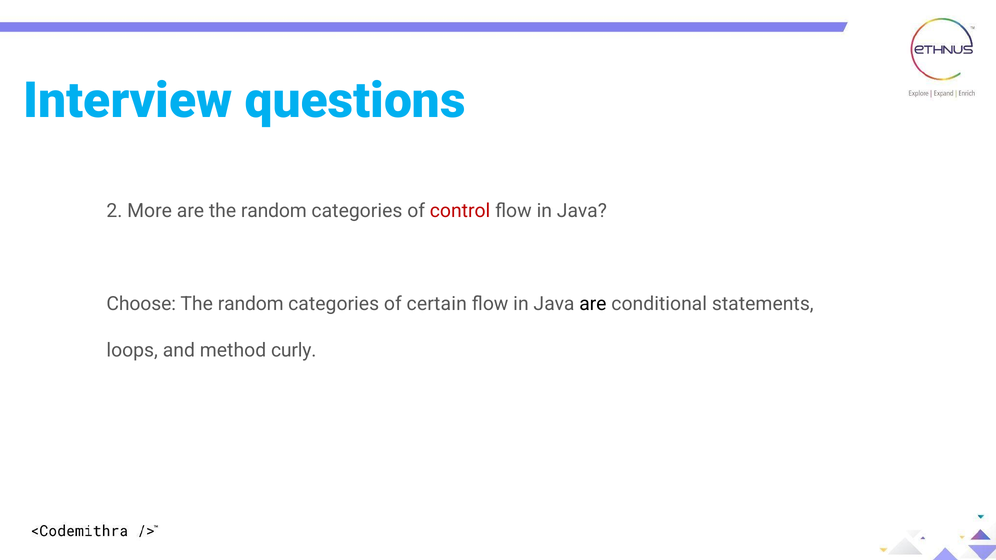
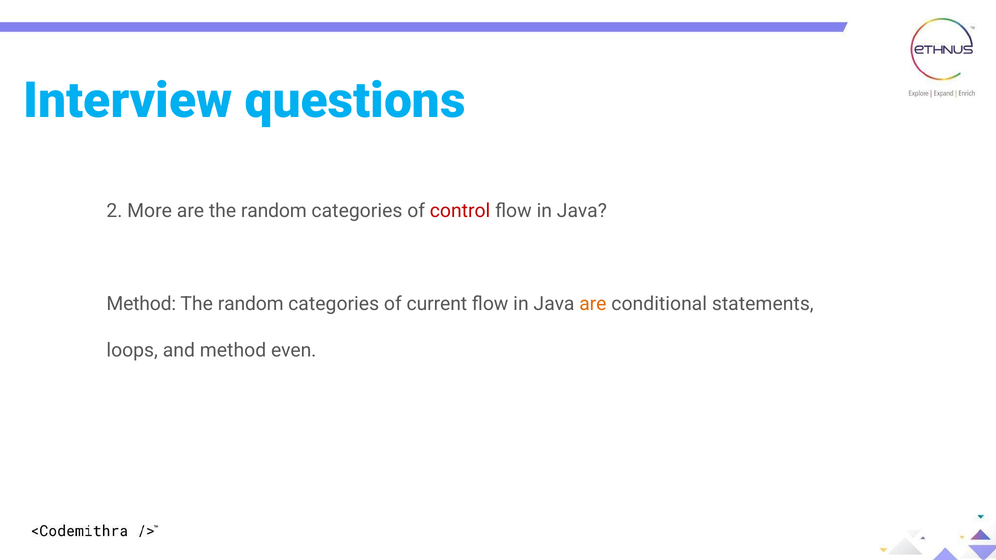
Choose: Choose -> Method (141, 304)
certain: certain -> current (437, 304)
are colour: black -> orange (593, 304)
curly: curly -> even (294, 350)
